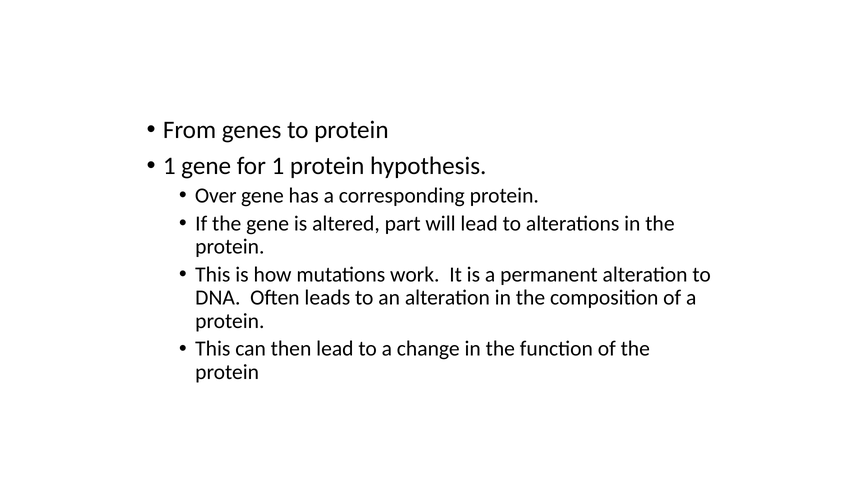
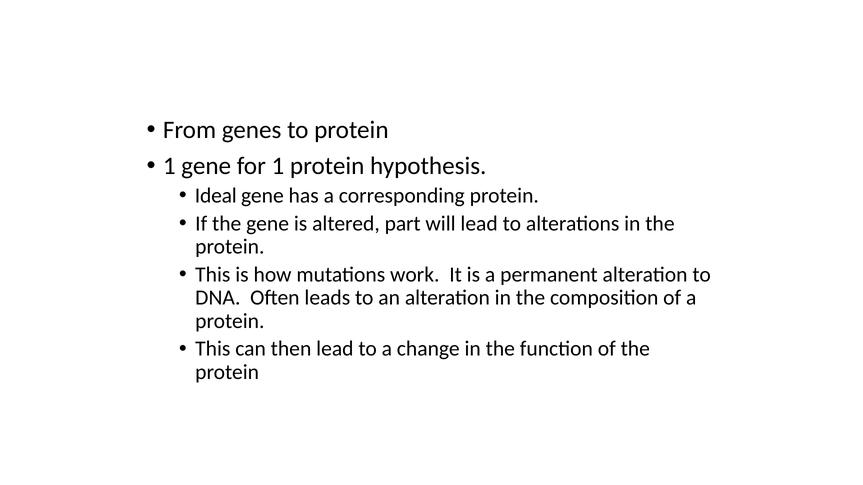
Over: Over -> Ideal (216, 196)
